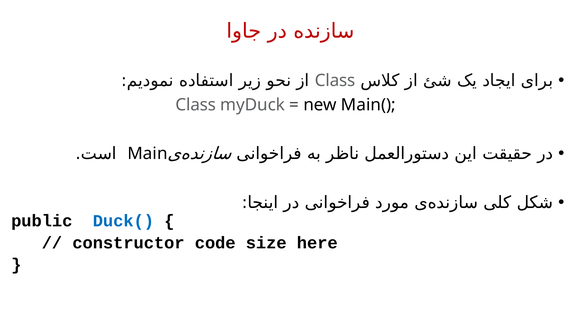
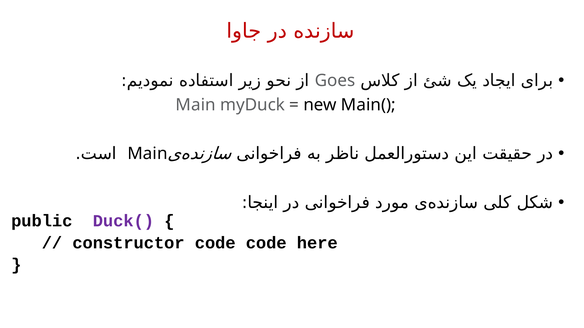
Class: Class -> Goes (335, 81)
Class: Class -> Main (196, 105)
Duck( colour: blue -> purple (123, 221)
code size: size -> code (266, 243)
